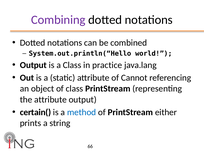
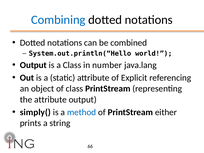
Combining colour: purple -> blue (58, 20)
practice: practice -> number (107, 65)
Cannot: Cannot -> Explicit (134, 78)
certain(: certain( -> simply( (35, 112)
